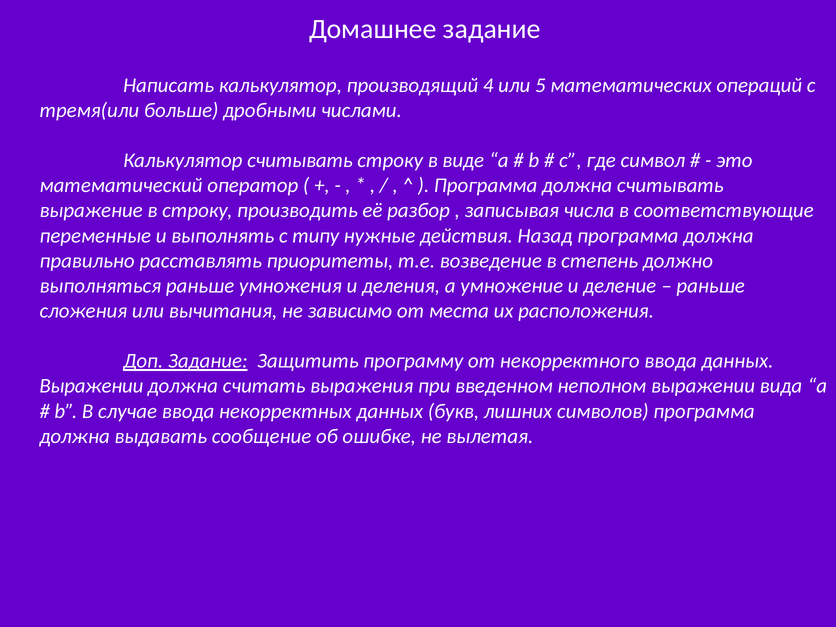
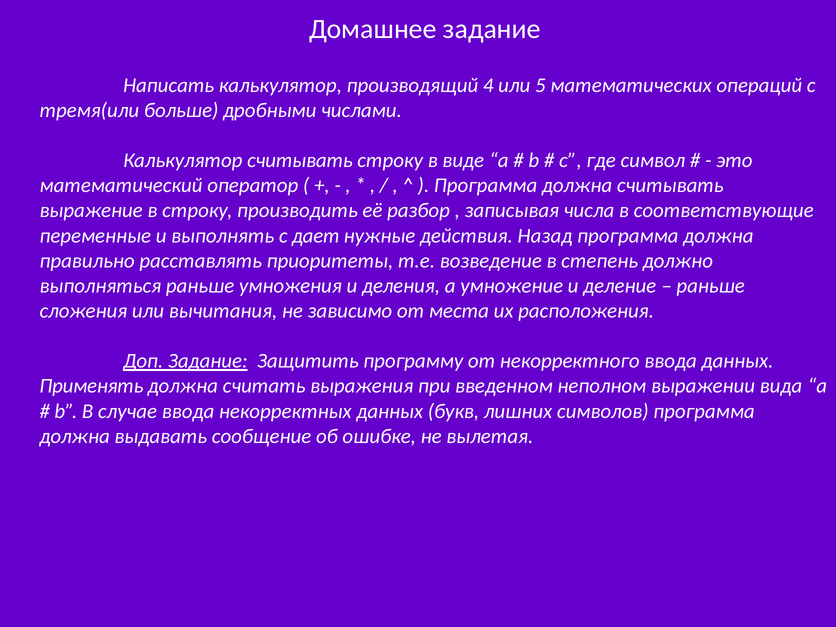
типу: типу -> дает (316, 236)
Выражении: Выражении -> Применять (91, 386)
